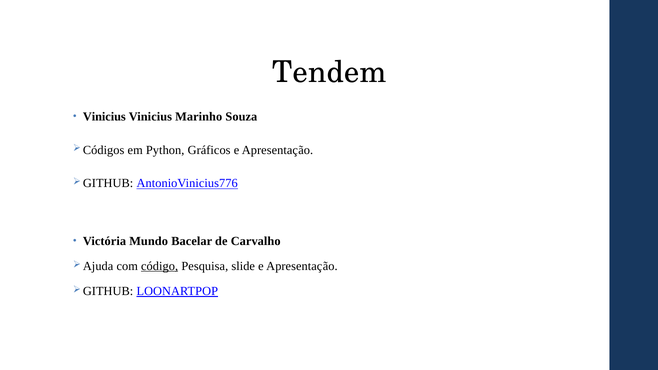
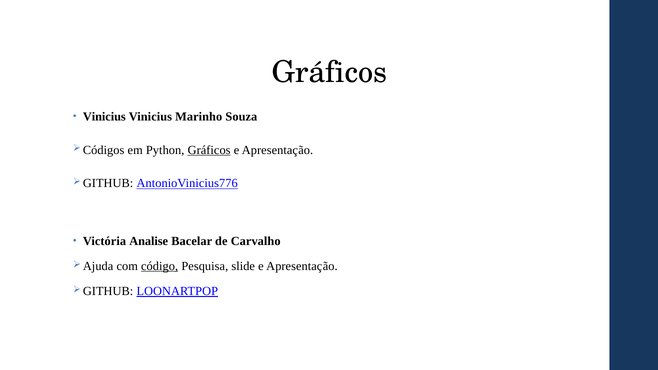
Tendem: Tendem -> Gráficos (330, 72)
Gráficos underline: none -> present (209, 150)
Mundo: Mundo -> Analise (149, 241)
